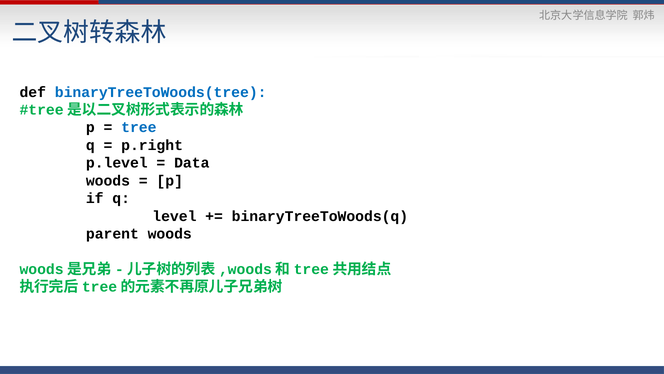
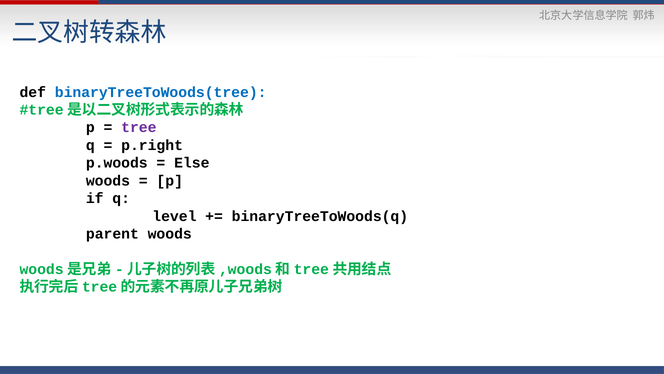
tree colour: blue -> purple (139, 127)
p.level: p.level -> p.woods (117, 163)
Data: Data -> Else (192, 163)
